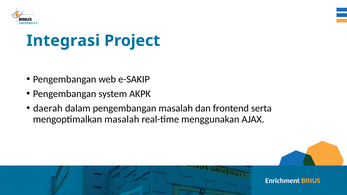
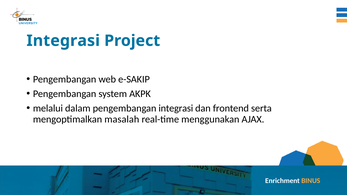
daerah: daerah -> melalui (48, 108)
pengembangan masalah: masalah -> integrasi (176, 108)
